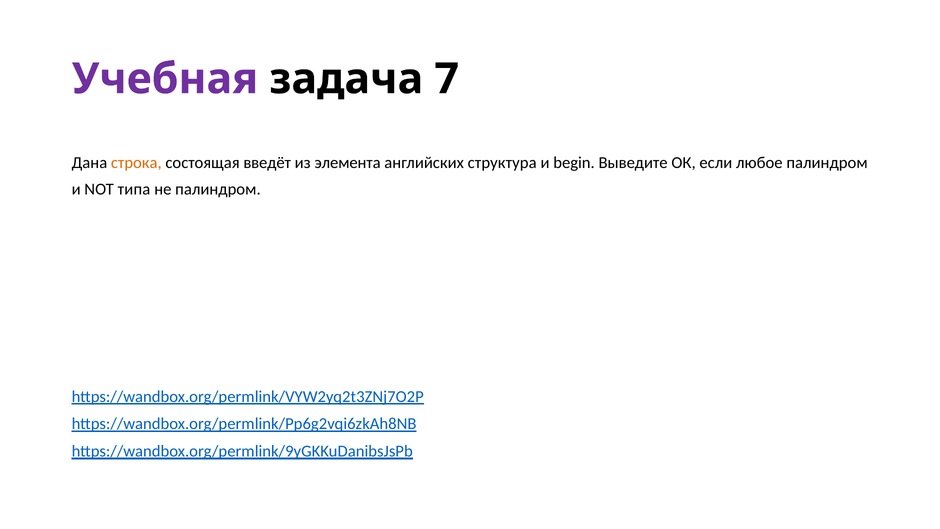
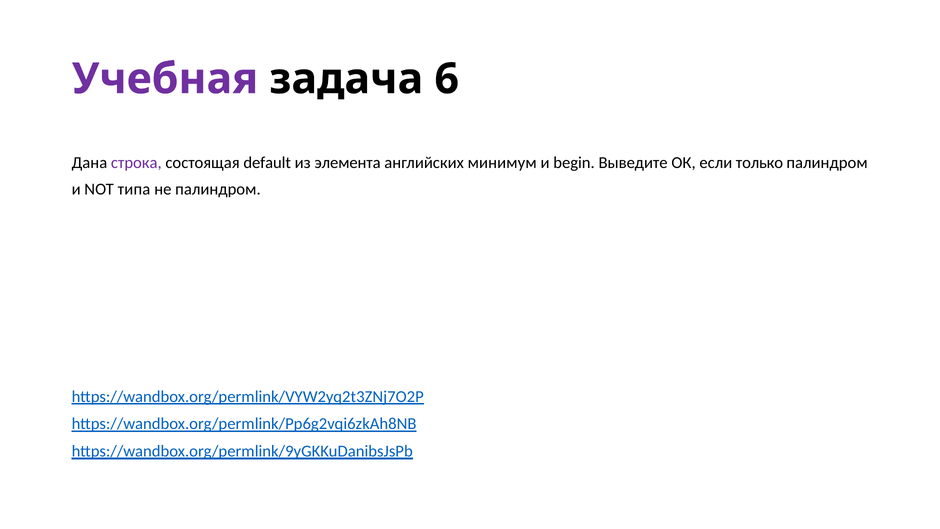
7: 7 -> 6 (447, 79)
строка colour: orange -> purple (136, 162)
введёт: введёт -> default (267, 162)
структура: структура -> минимум (502, 162)
любое: любое -> только (759, 162)
